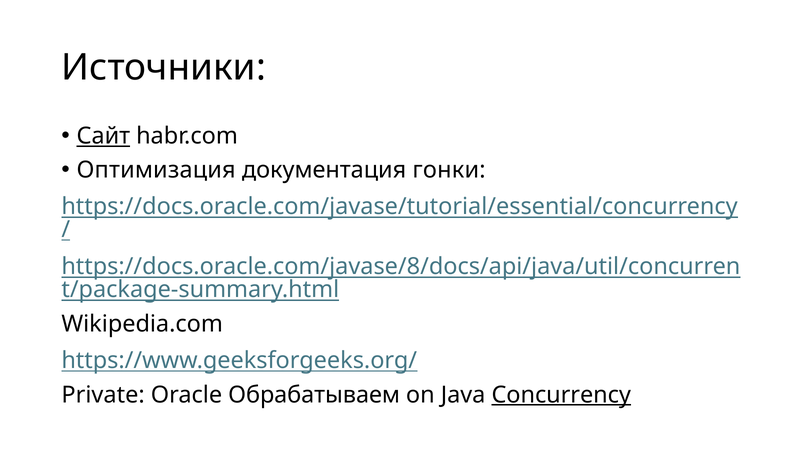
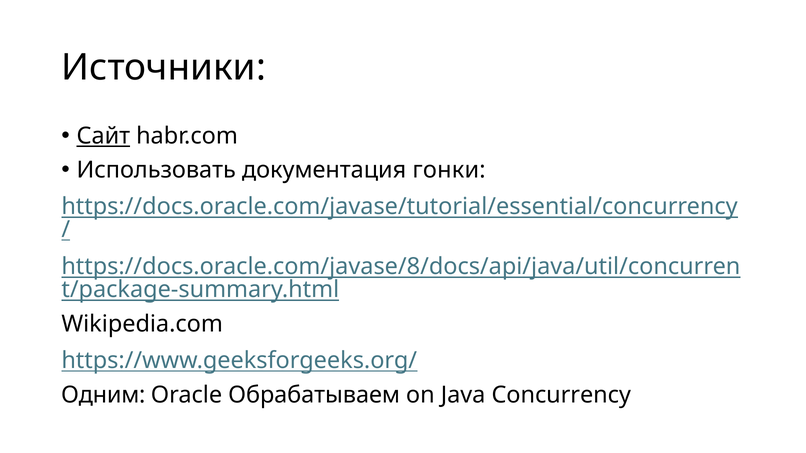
Оптимизация: Оптимизация -> Использовать (156, 170)
Private: Private -> Одним (103, 395)
Concurrency underline: present -> none (561, 395)
